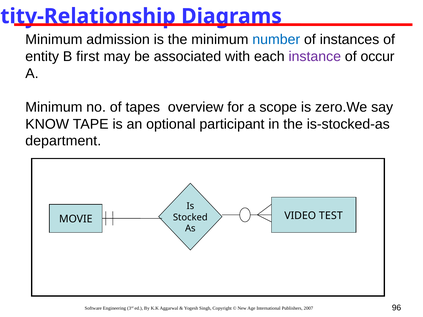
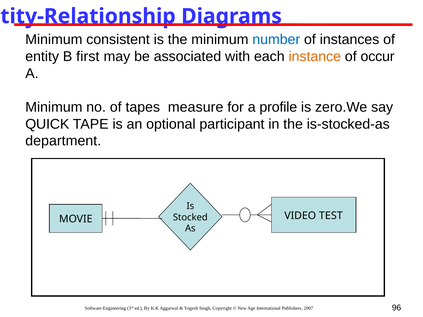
admission: admission -> consistent (118, 40)
instance colour: purple -> orange (315, 56)
overview: overview -> measure (196, 107)
scope: scope -> profile (278, 107)
KNOW: KNOW -> QUICK (47, 124)
